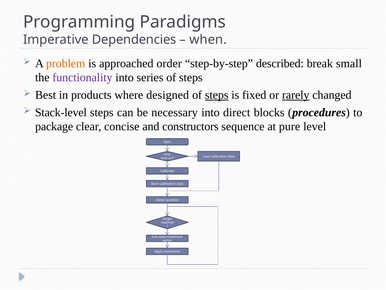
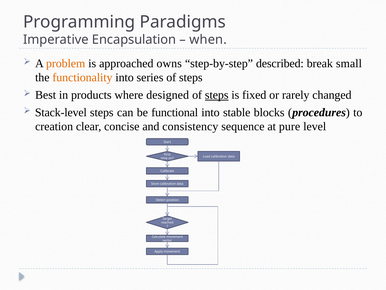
Dependencies: Dependencies -> Encapsulation (134, 40)
order: order -> owns (169, 63)
functionality colour: purple -> orange (82, 77)
rarely underline: present -> none (296, 95)
necessary: necessary -> functional (175, 112)
direct: direct -> stable (237, 112)
package: package -> creation (54, 126)
constructors: constructors -> consistency (190, 126)
